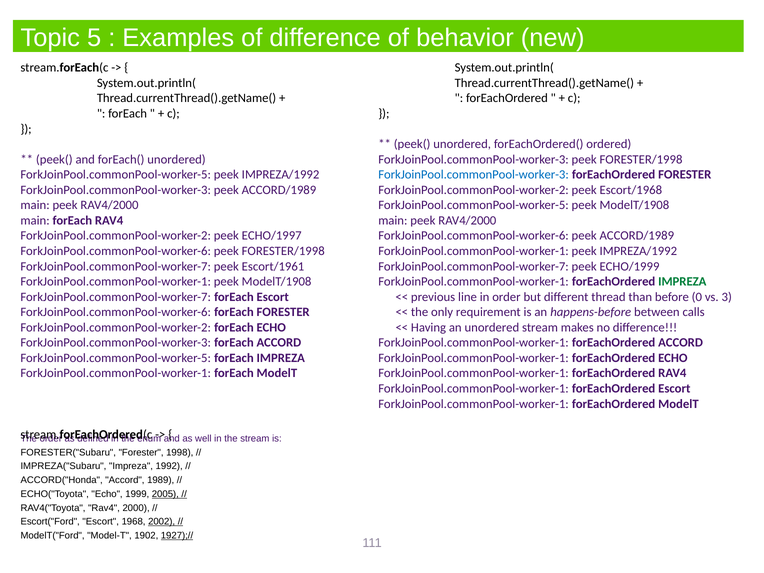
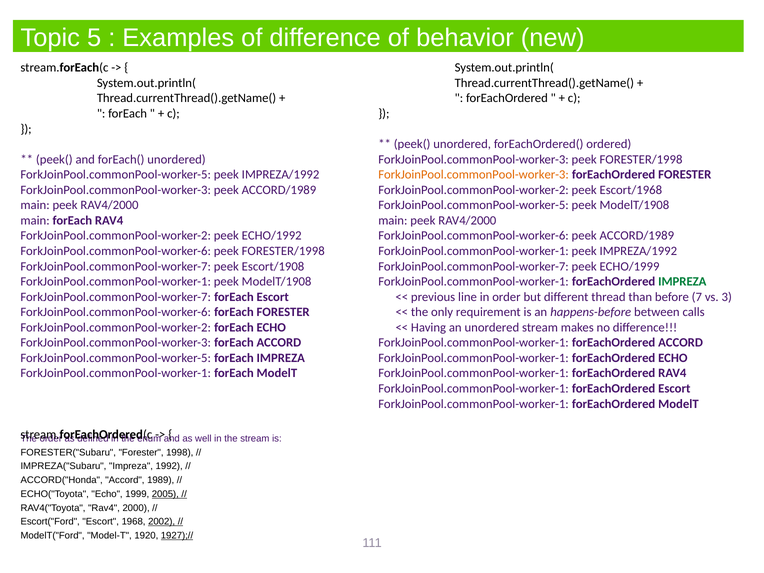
ForkJoinPool.commonPool-worker-3 colour: blue -> orange (474, 175)
ECHO/1997: ECHO/1997 -> ECHO/1992 (272, 236)
Escort/1961: Escort/1961 -> Escort/1908 (273, 266)
0: 0 -> 7 (697, 297)
1902: 1902 -> 1920 (146, 536)
